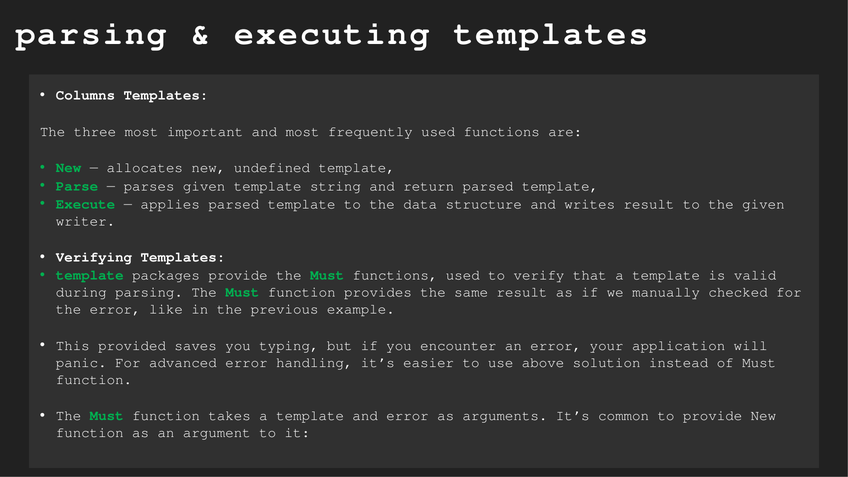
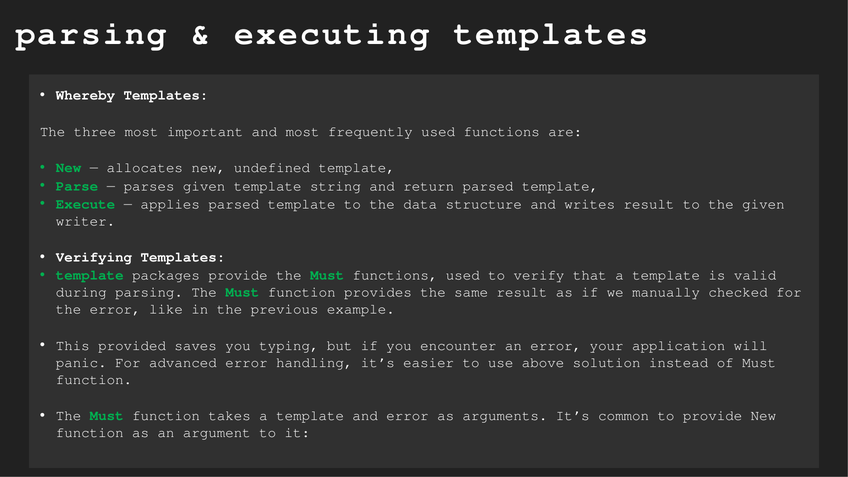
Columns: Columns -> Whereby (85, 95)
